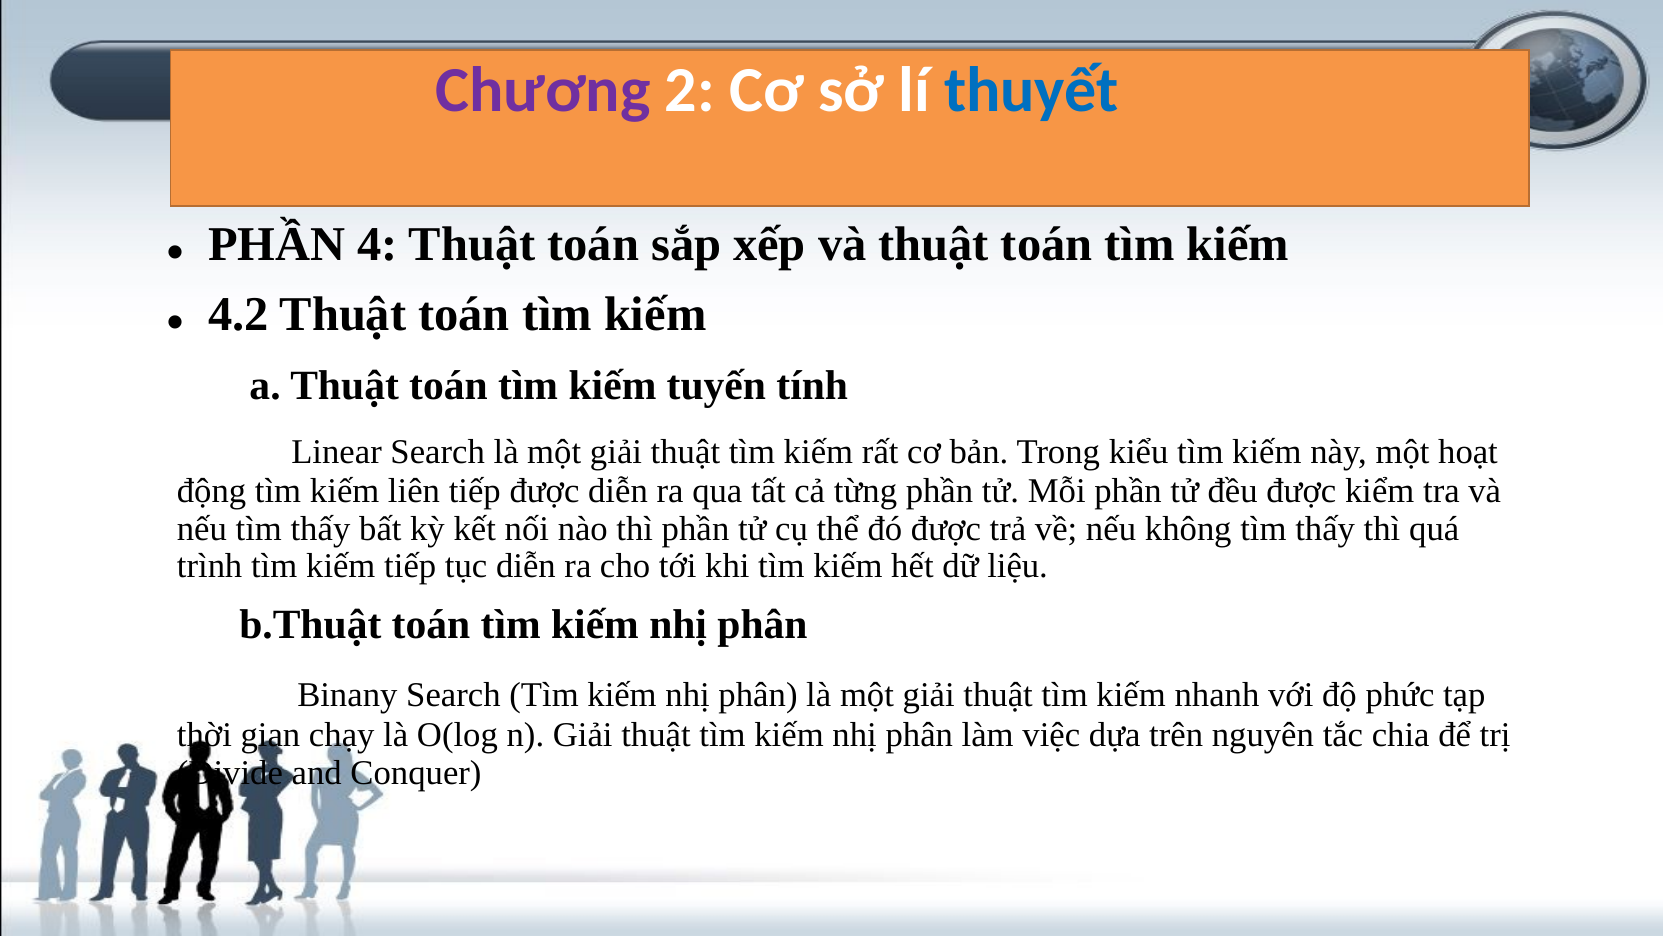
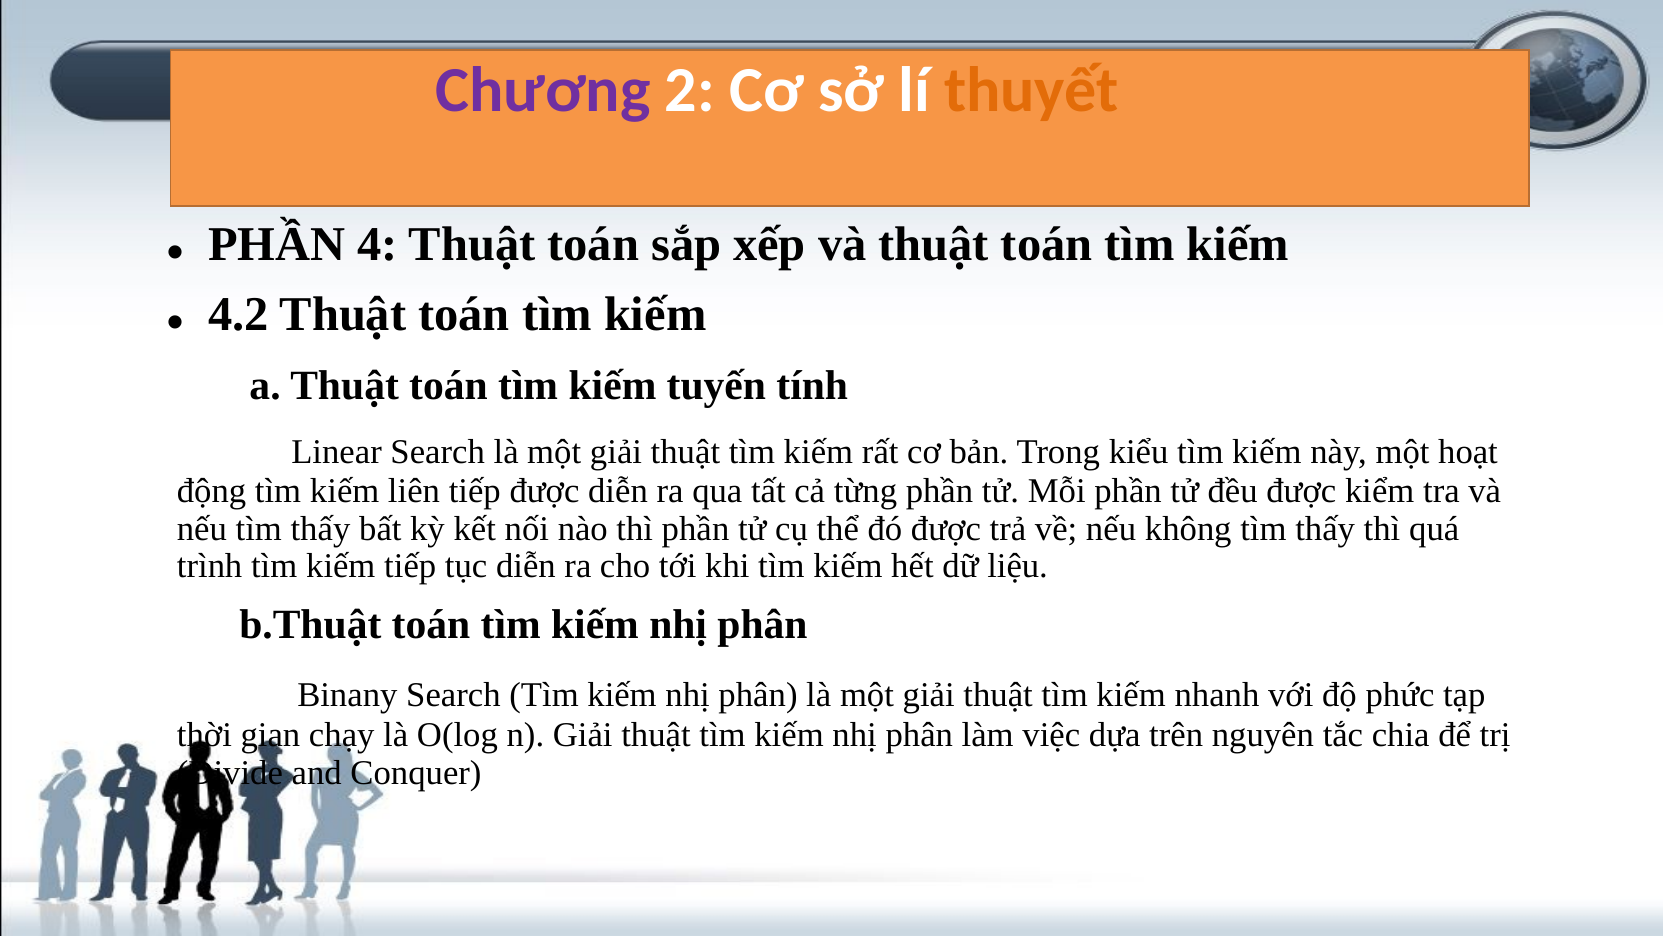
thuyết colour: blue -> orange (1032, 90)
